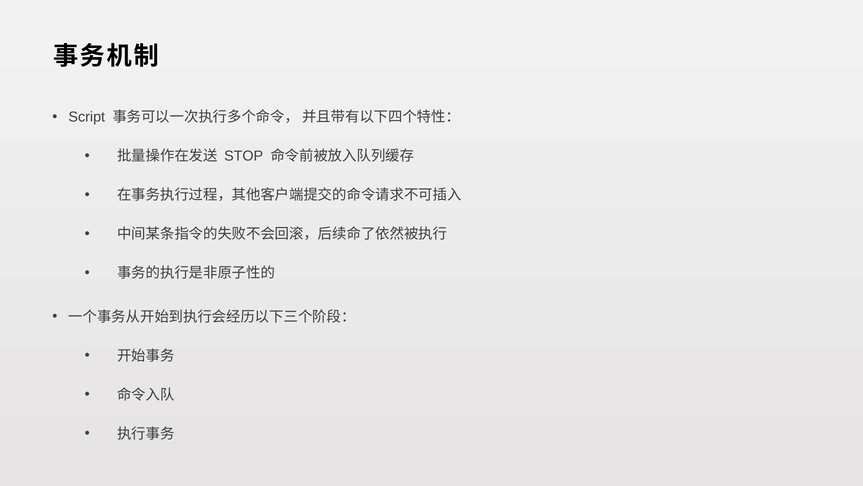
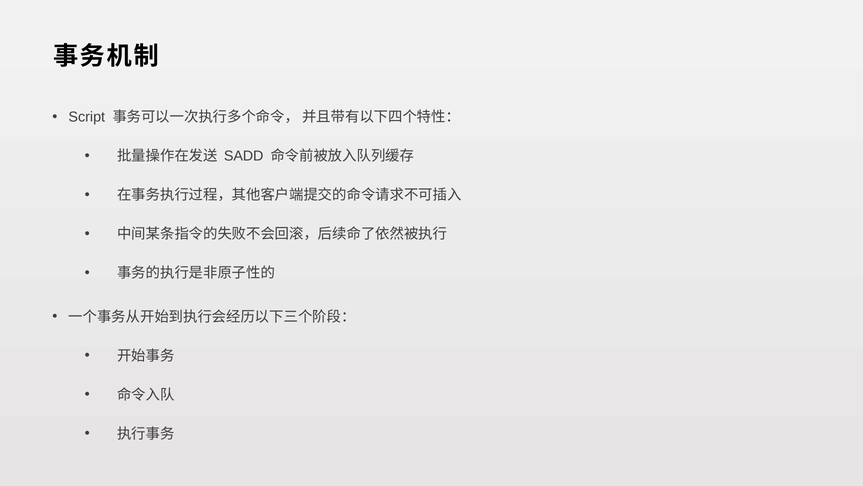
STOP: STOP -> SADD (244, 156)
